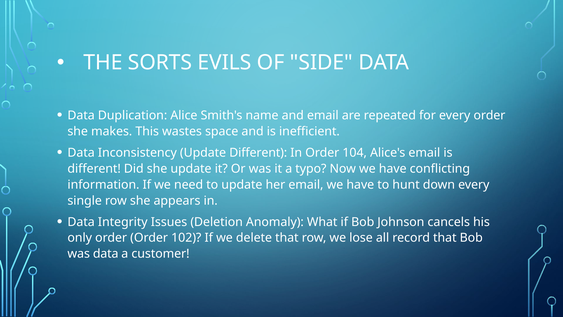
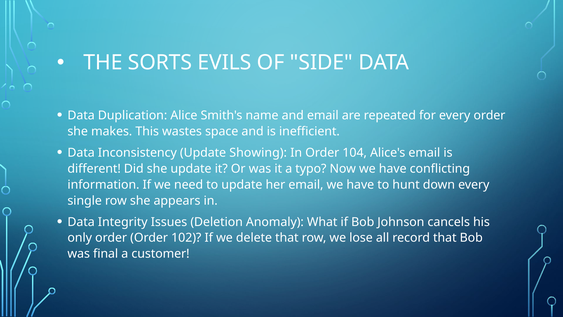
Update Different: Different -> Showing (258, 153)
was data: data -> final (106, 254)
